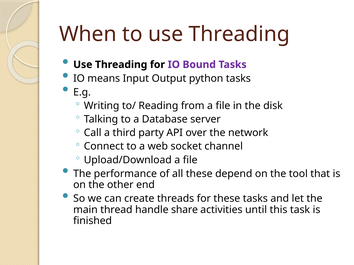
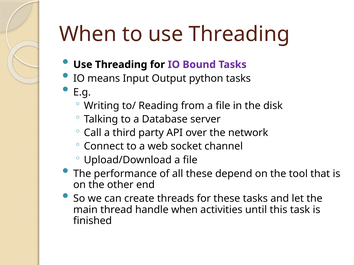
handle share: share -> when (184, 210)
